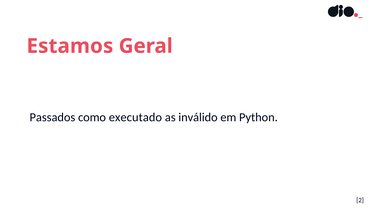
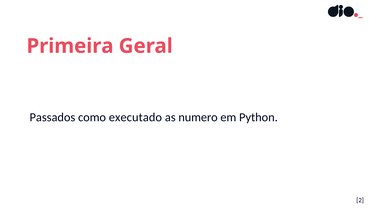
Estamos: Estamos -> Primeira (70, 46)
inválido: inválido -> numero (198, 117)
